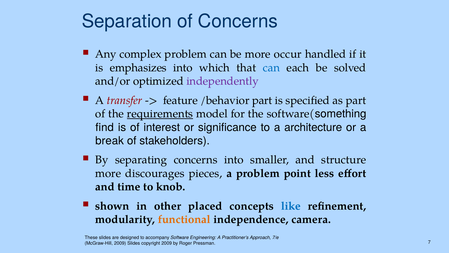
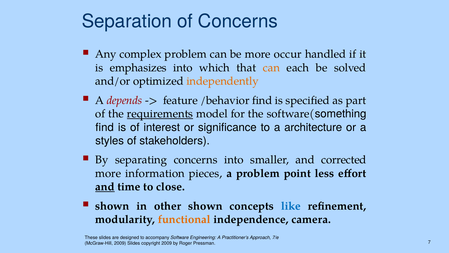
can colour: blue -> orange (271, 68)
independently colour: purple -> orange (223, 81)
transfer: transfer -> depends (125, 100)
/behavior part: part -> find (262, 100)
break: break -> styles (110, 141)
structure: structure -> corrected (344, 160)
discourages: discourages -> information (155, 173)
and underline: none -> present (105, 187)
knob: knob -> close (171, 187)
other placed: placed -> shown (205, 206)
